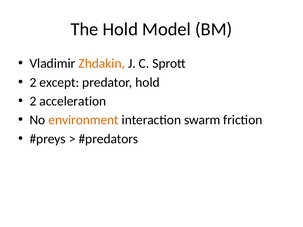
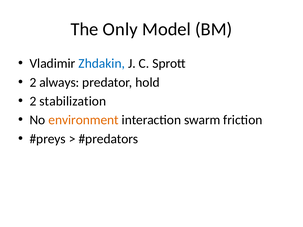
The Hold: Hold -> Only (120, 29)
Zhdakin colour: orange -> blue (102, 64)
except: except -> always (59, 82)
acceleration: acceleration -> stabilization (73, 101)
